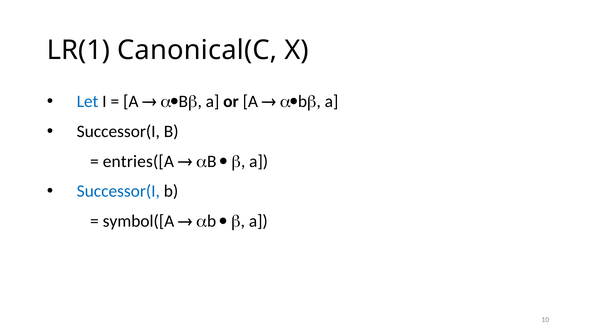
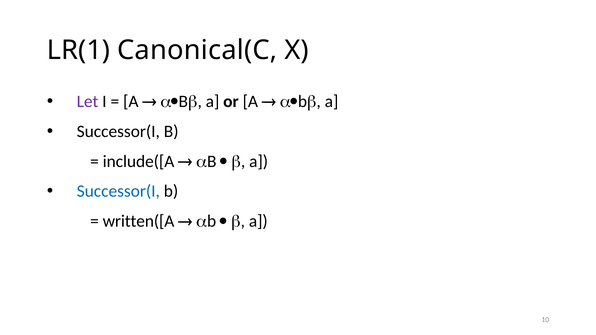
Let colour: blue -> purple (88, 101)
entries([A: entries([A -> include([A (138, 161)
symbol([A: symbol([A -> written([A (139, 221)
